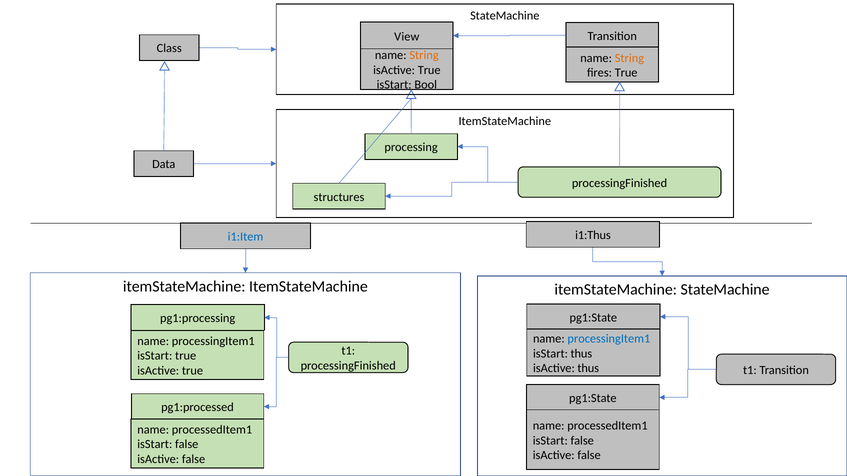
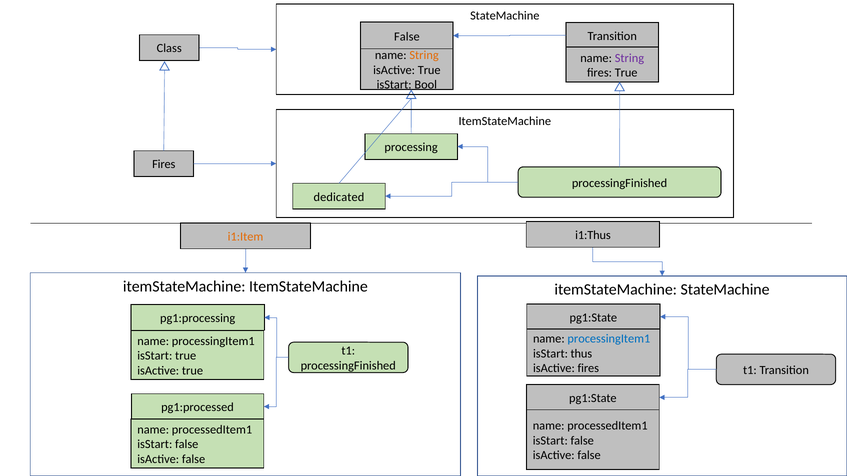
View: View -> False (407, 36)
String colour: orange -> purple (629, 58)
Data: Data -> Fires (164, 165)
structures: structures -> dedicated (339, 197)
i1:Item colour: blue -> orange (245, 237)
isActive thus: thus -> fires (588, 369)
